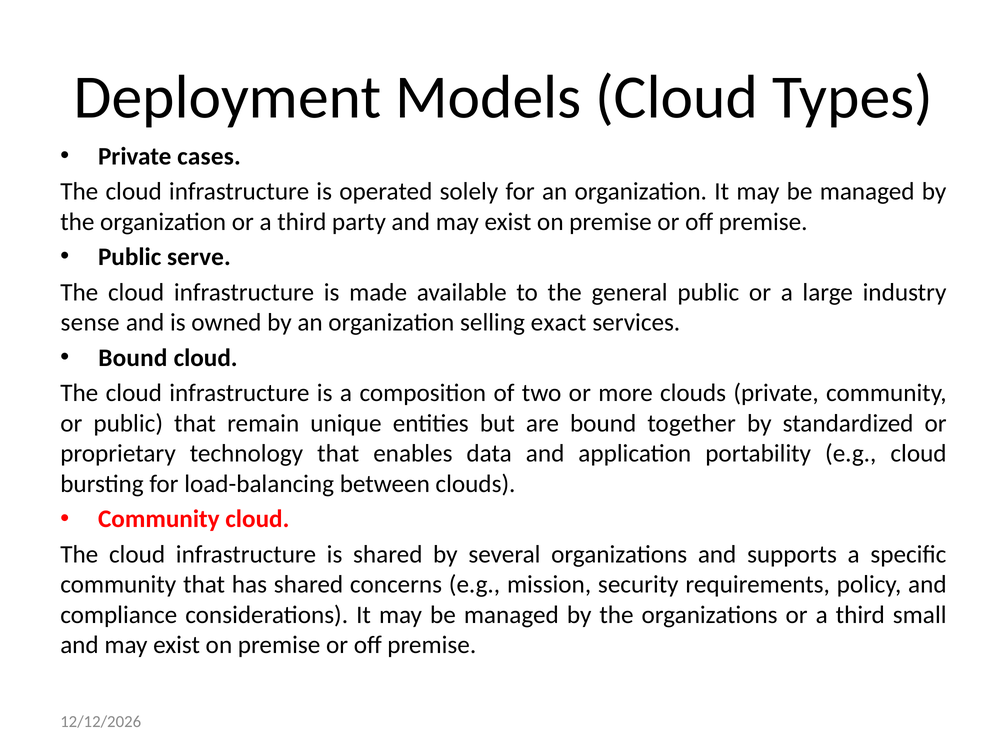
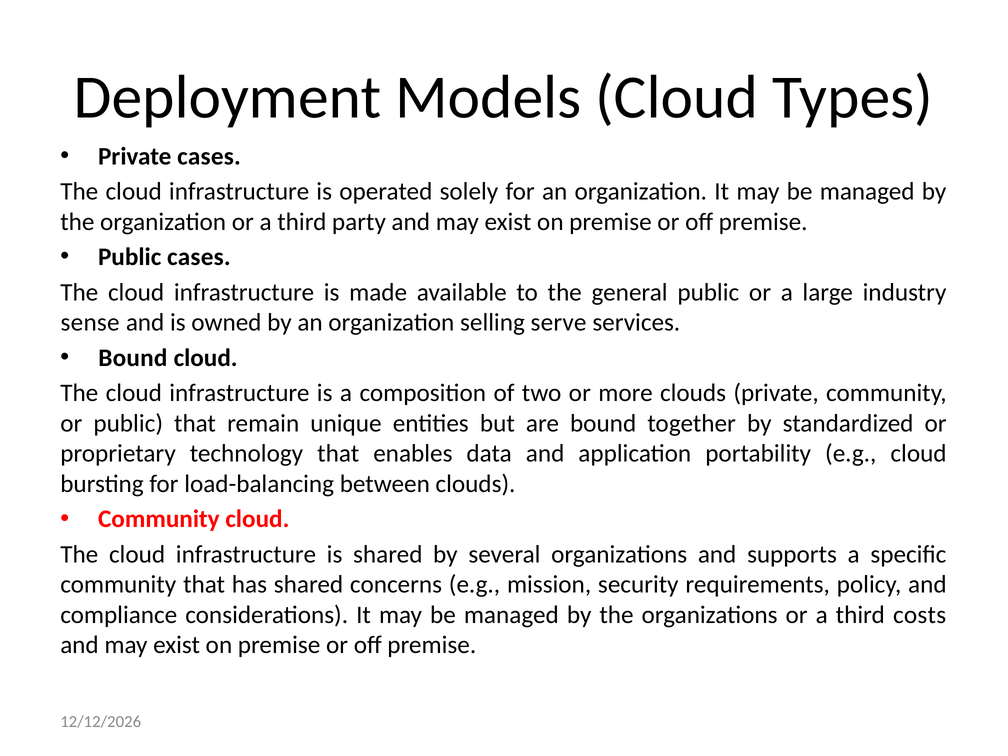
Public serve: serve -> cases (199, 257)
exact: exact -> serve (559, 323)
small: small -> costs (920, 615)
